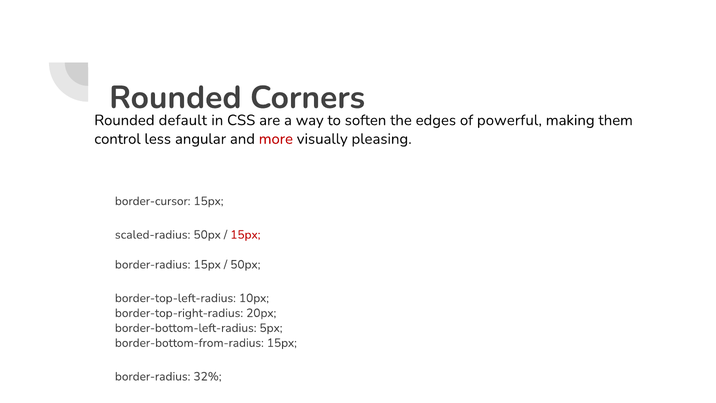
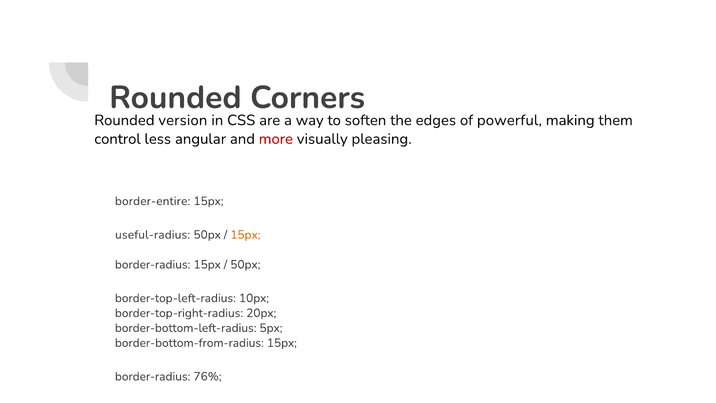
default: default -> version (183, 120)
border-cursor: border-cursor -> border-entire (153, 201)
scaled-radius: scaled-radius -> useful-radius (153, 235)
15px colour: red -> orange (245, 235)
32%: 32% -> 76% (208, 376)
